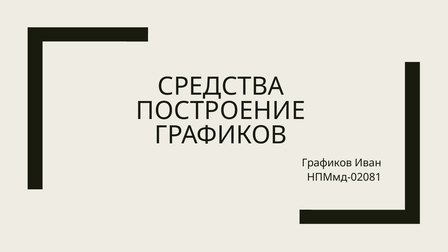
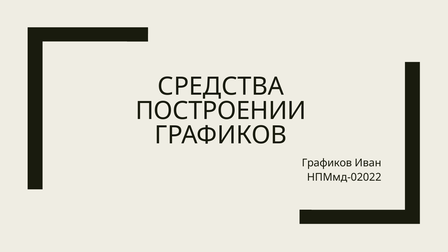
ПОСТРОЕНИЕ: ПОСТРОЕНИЕ -> ПОСТРОЕНИИ (221, 111)
НПМмд-02081: НПМмд-02081 -> НПМмд-02022 (344, 177)
